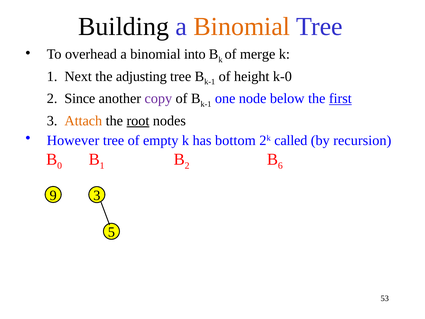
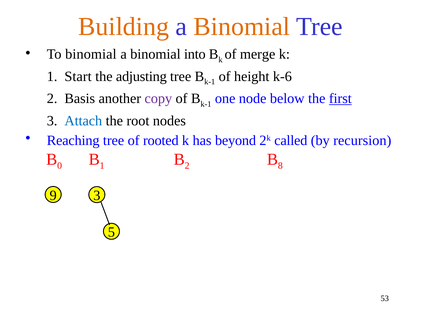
Building colour: black -> orange (124, 27)
To overhead: overhead -> binomial (91, 54)
Next: Next -> Start (78, 76)
k-0: k-0 -> k-6 (282, 76)
Since: Since -> Basis (80, 98)
Attach colour: orange -> blue (83, 121)
root underline: present -> none (138, 121)
However: However -> Reaching (73, 140)
empty: empty -> rooted (161, 140)
bottom: bottom -> beyond (236, 140)
6: 6 -> 8 (280, 166)
